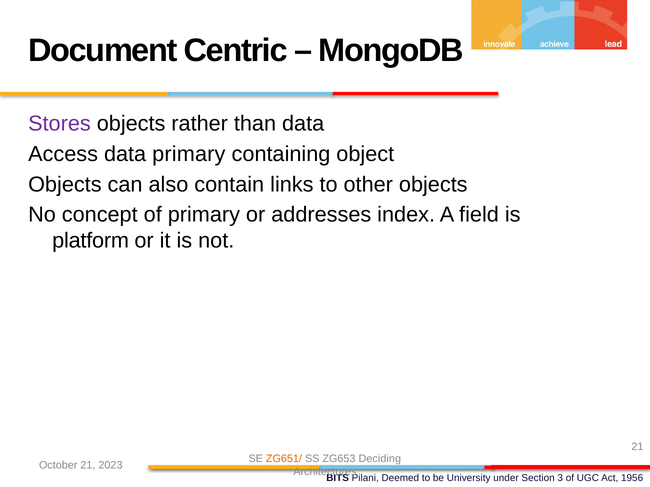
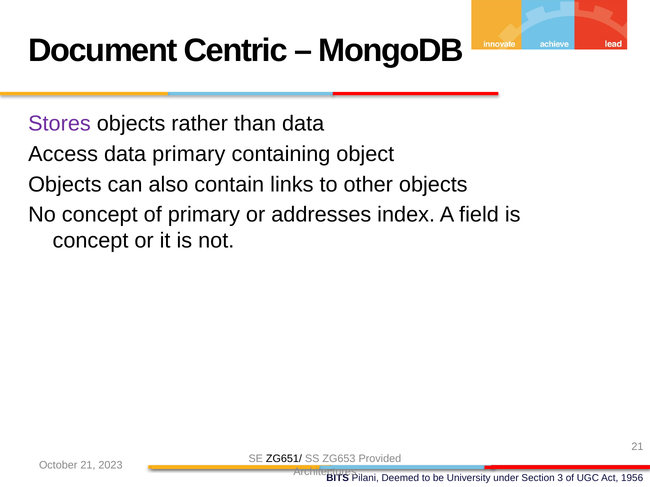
platform: platform -> concept (90, 241)
ZG651/ colour: orange -> black (284, 459)
Deciding: Deciding -> Provided (380, 459)
